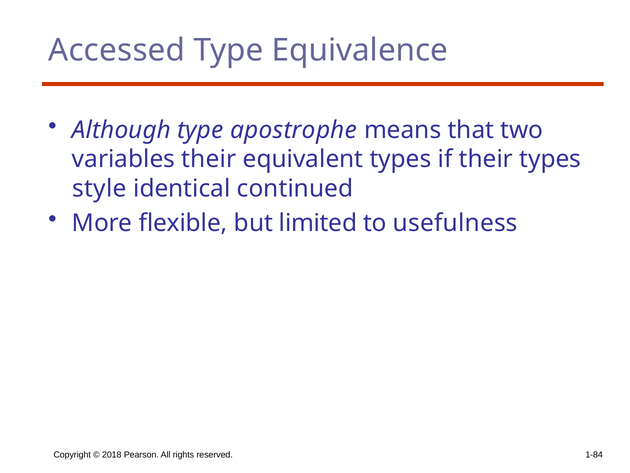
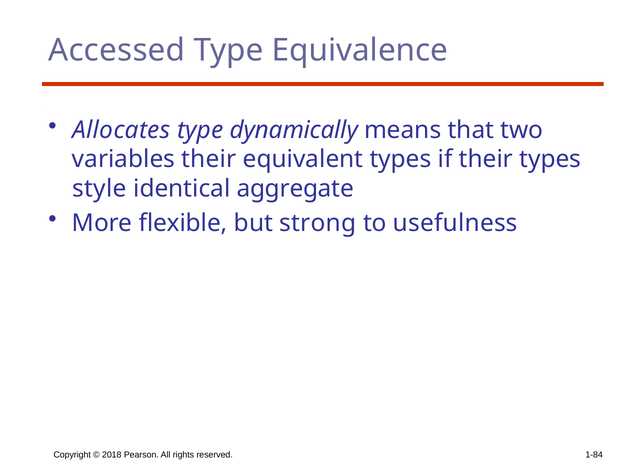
Although: Although -> Allocates (121, 130)
apostrophe: apostrophe -> dynamically (294, 130)
continued: continued -> aggregate (295, 189)
limited: limited -> strong (318, 223)
